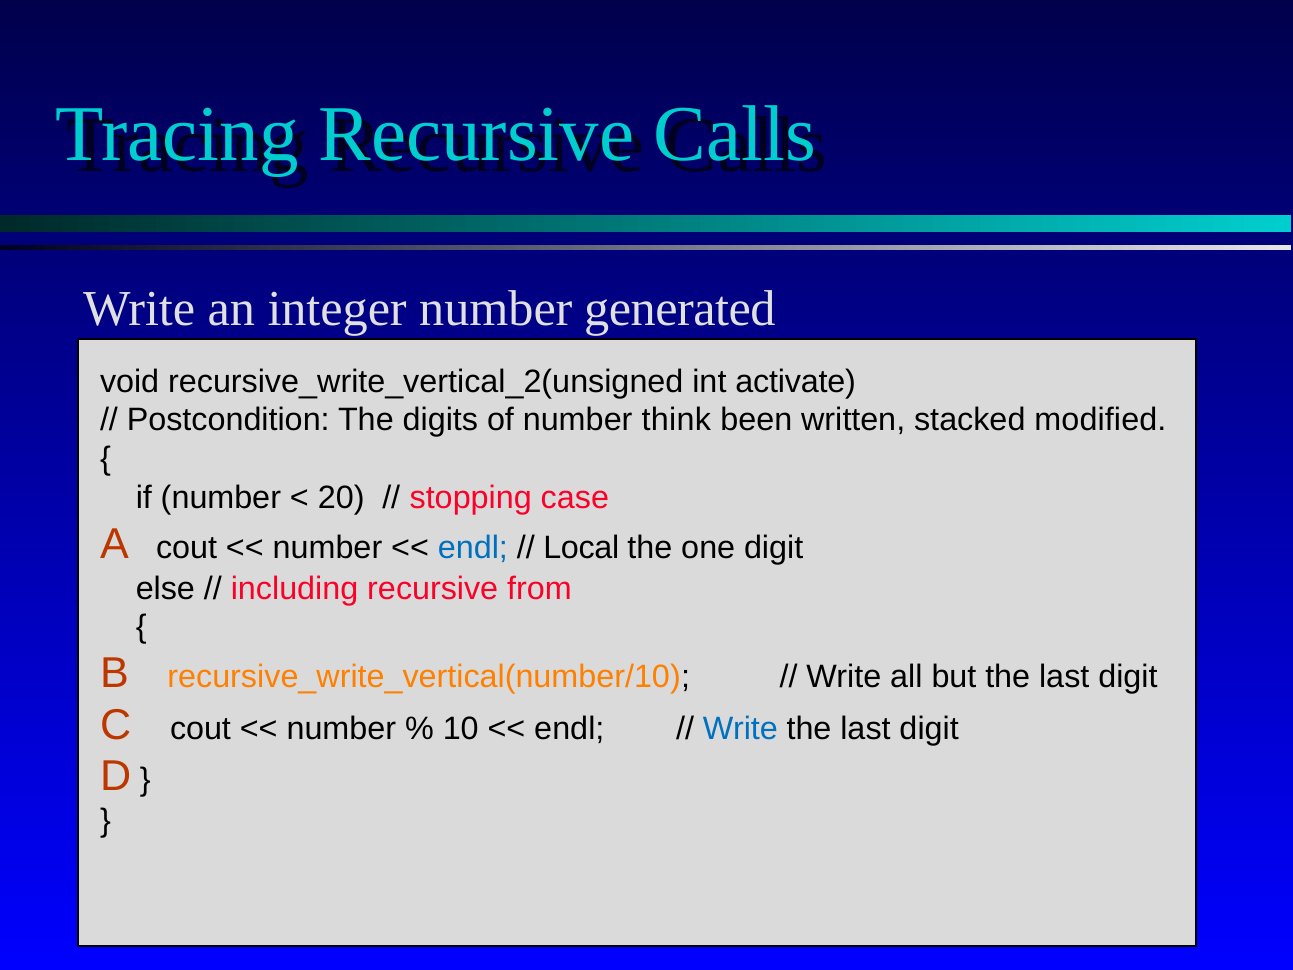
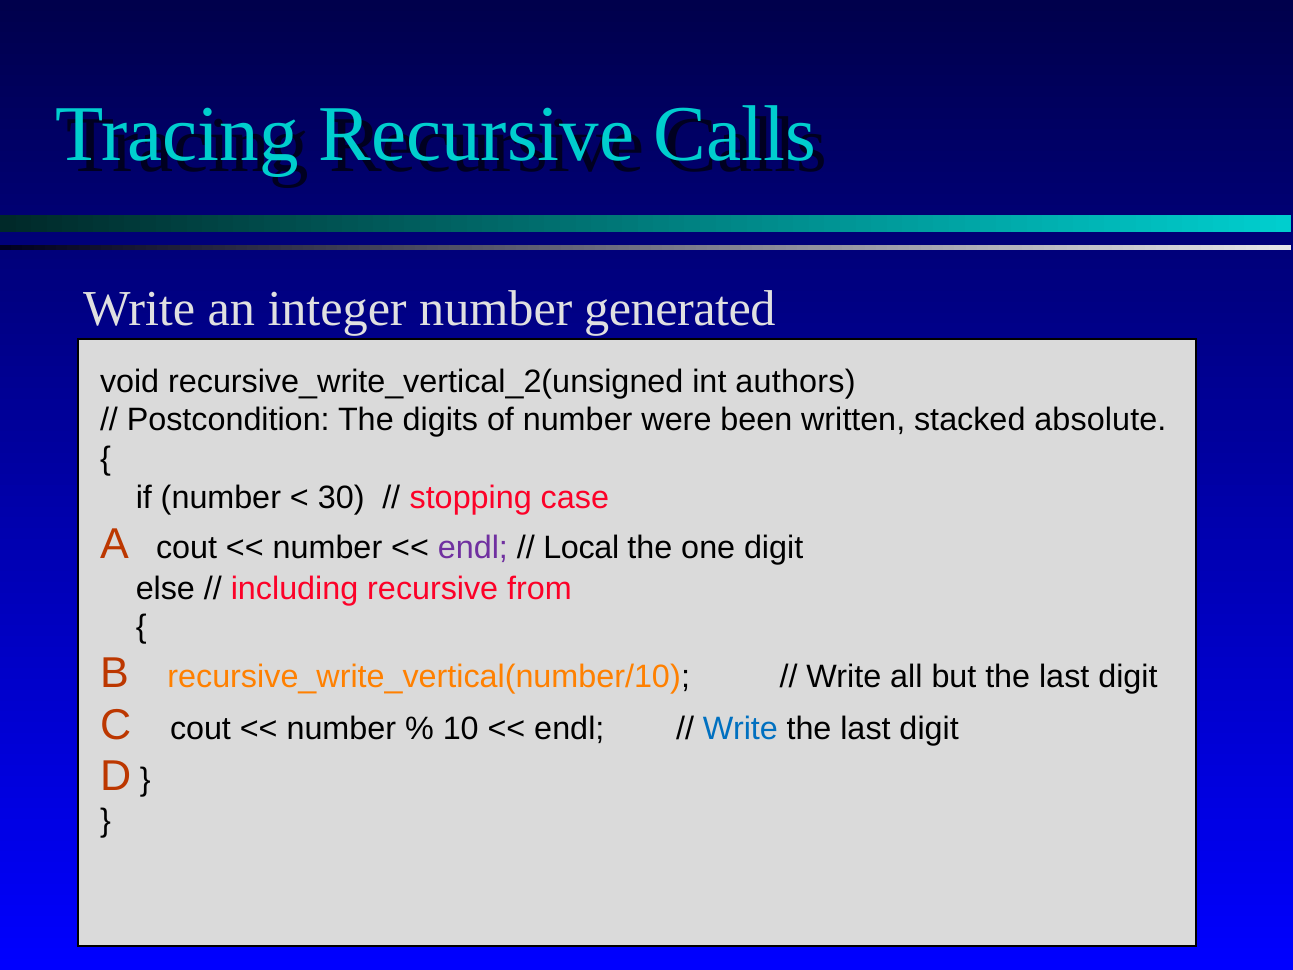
activate: activate -> authors (795, 381)
think: think -> were (676, 420)
modified: modified -> absolute (1100, 420)
20: 20 -> 30 (341, 498)
endl colour: blue -> purple (473, 547)
